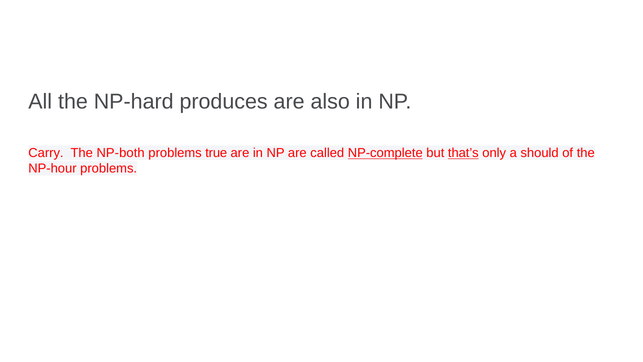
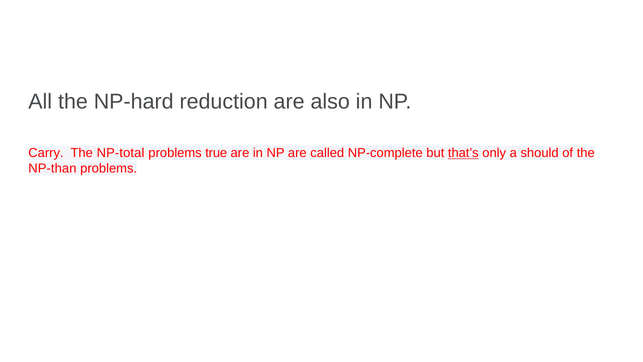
produces: produces -> reduction (224, 102)
NP-both: NP-both -> NP-total (121, 153)
NP-complete underline: present -> none (385, 153)
NP-hour: NP-hour -> NP-than (52, 168)
